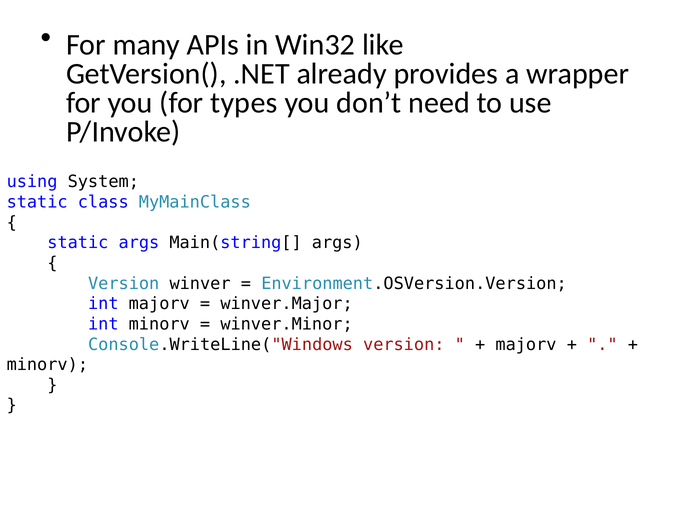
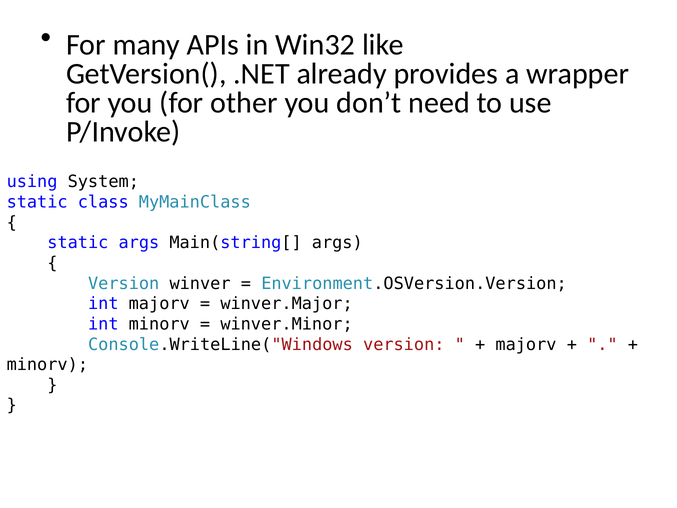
types: types -> other (244, 103)
